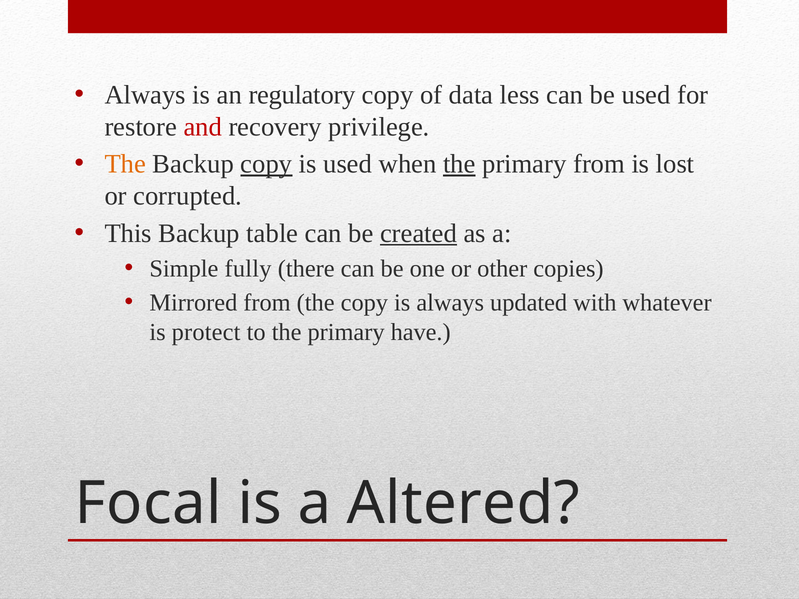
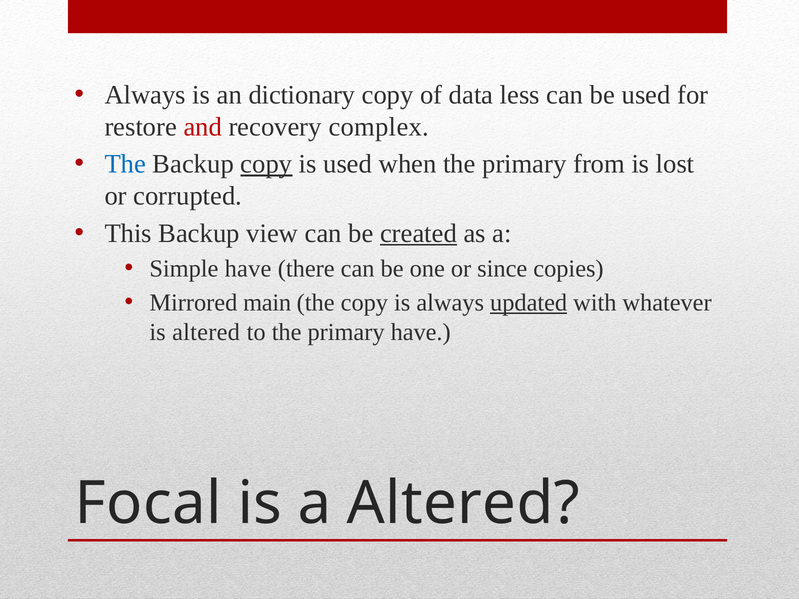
regulatory: regulatory -> dictionary (302, 95)
privilege: privilege -> complex (379, 127)
The colour: orange -> blue (125, 164)
the underline: present -> none (459, 164)
table: table -> view (272, 233)
Simple fully: fully -> have (248, 269)
other: other -> since (502, 269)
Mirrored from: from -> main (267, 303)
updated underline: none -> present (529, 303)
is protect: protect -> altered (206, 332)
